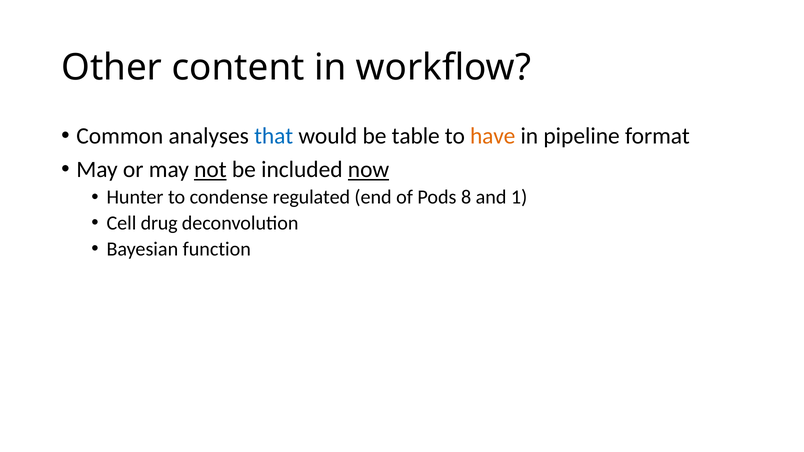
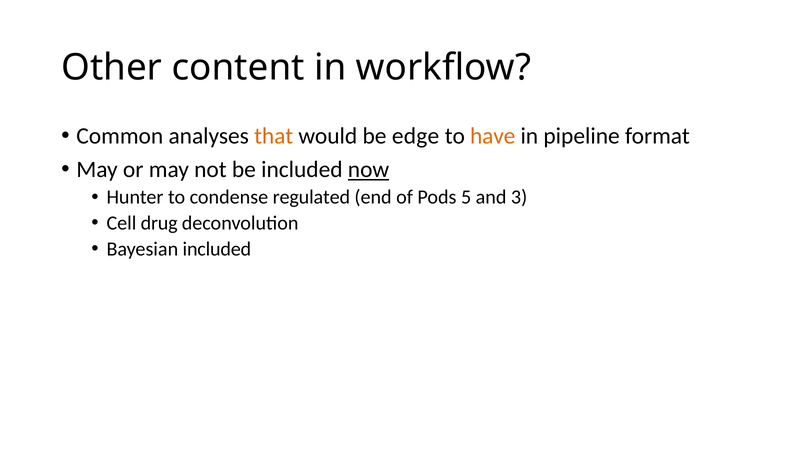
that colour: blue -> orange (274, 136)
table: table -> edge (416, 136)
not underline: present -> none (210, 170)
8: 8 -> 5 (466, 197)
1: 1 -> 3 (519, 197)
Bayesian function: function -> included (217, 249)
